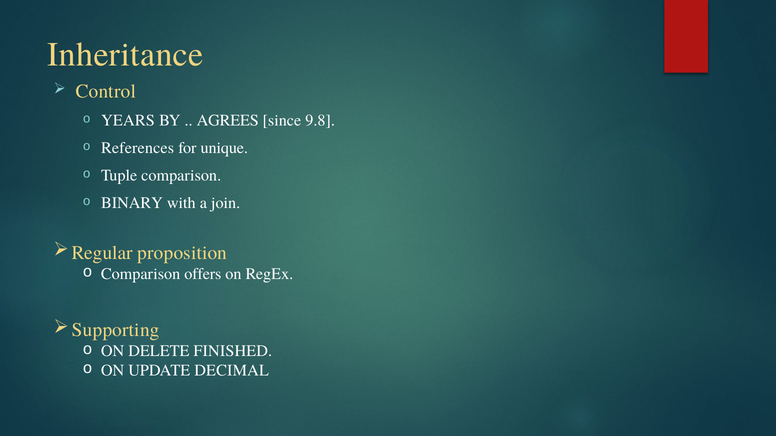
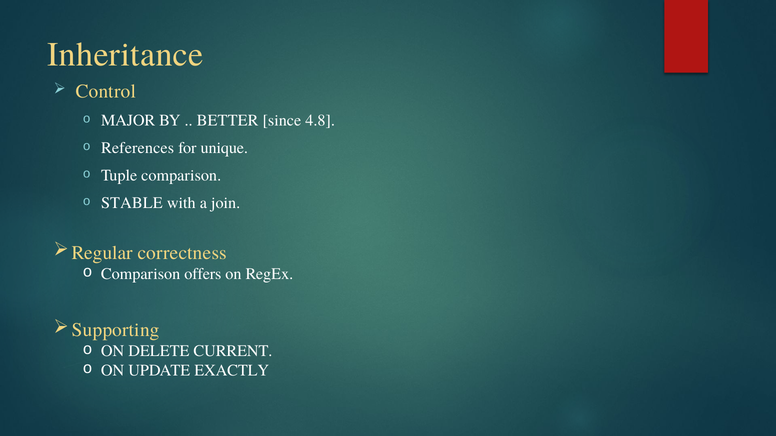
YEARS: YEARS -> MAJOR (128, 121)
AGREES: AGREES -> BETTER (228, 121)
9.8: 9.8 -> 4.8 (320, 121)
BINARY: BINARY -> STABLE (132, 203)
proposition: proposition -> correctness (182, 253)
FINISHED: FINISHED -> CURRENT (233, 351)
DECIMAL: DECIMAL -> EXACTLY (232, 371)
